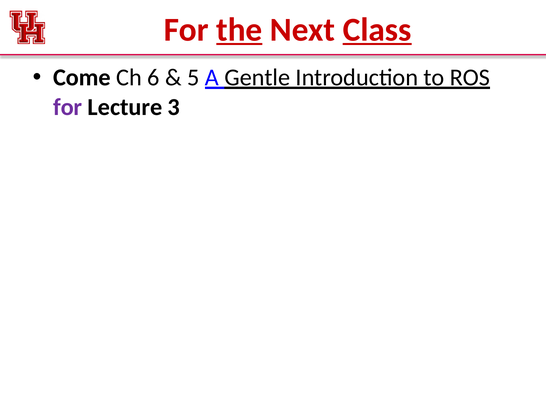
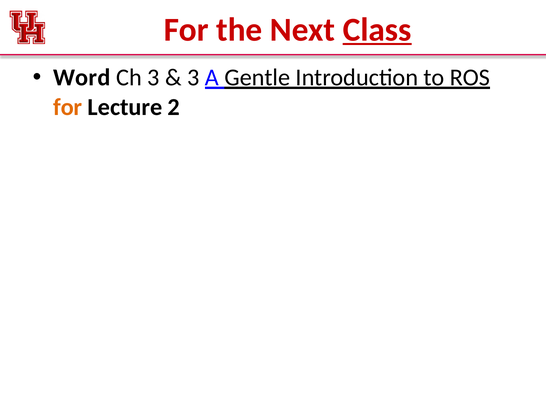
the underline: present -> none (239, 30)
Come: Come -> Word (82, 77)
Ch 6: 6 -> 3 (153, 77)
5: 5 -> 3 (193, 77)
for colour: purple -> orange (68, 107)
3: 3 -> 2 (174, 107)
